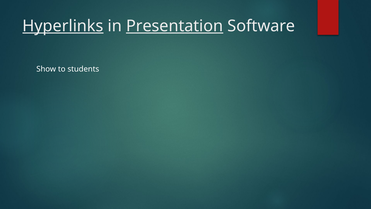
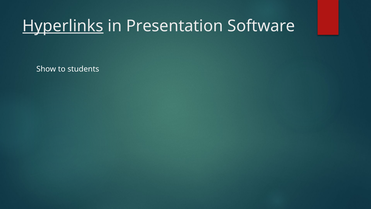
Presentation underline: present -> none (175, 26)
